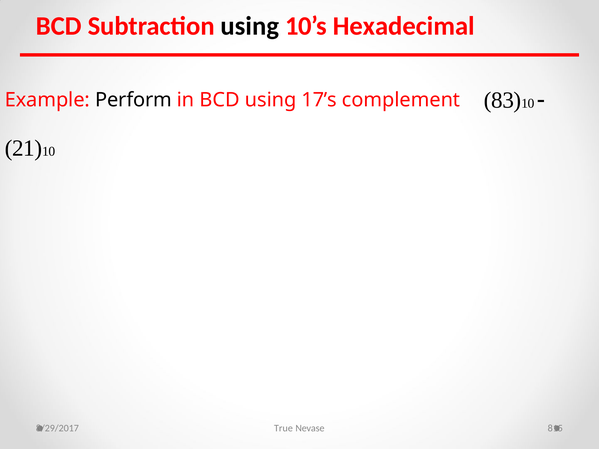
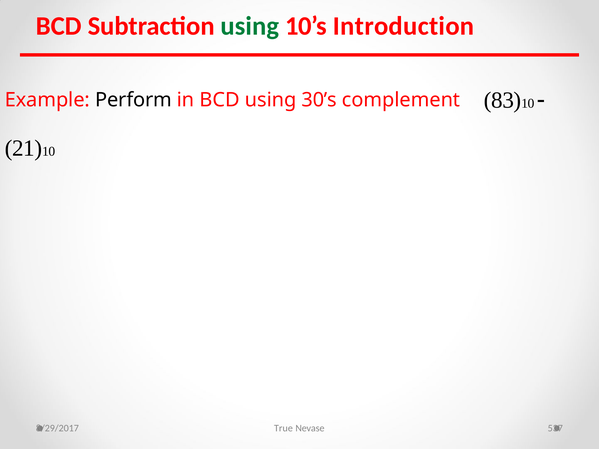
using colour: black -> green (250, 26)
Hexadecimal: Hexadecimal -> Introduction (404, 26)
17’s: 17’s -> 30’s (319, 100)
815: 815 -> 537 (555, 429)
